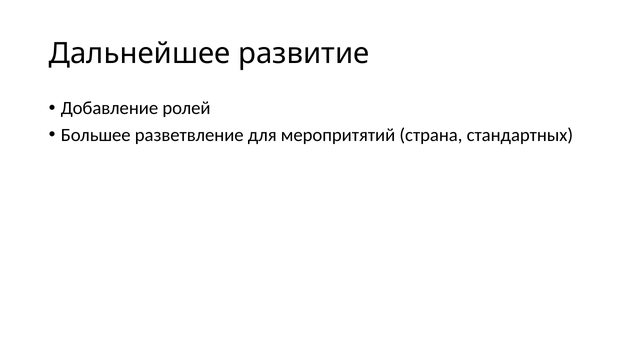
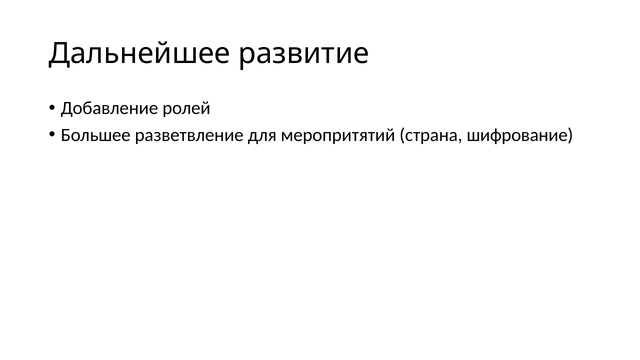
стандартных: стандартных -> шифрование (520, 135)
